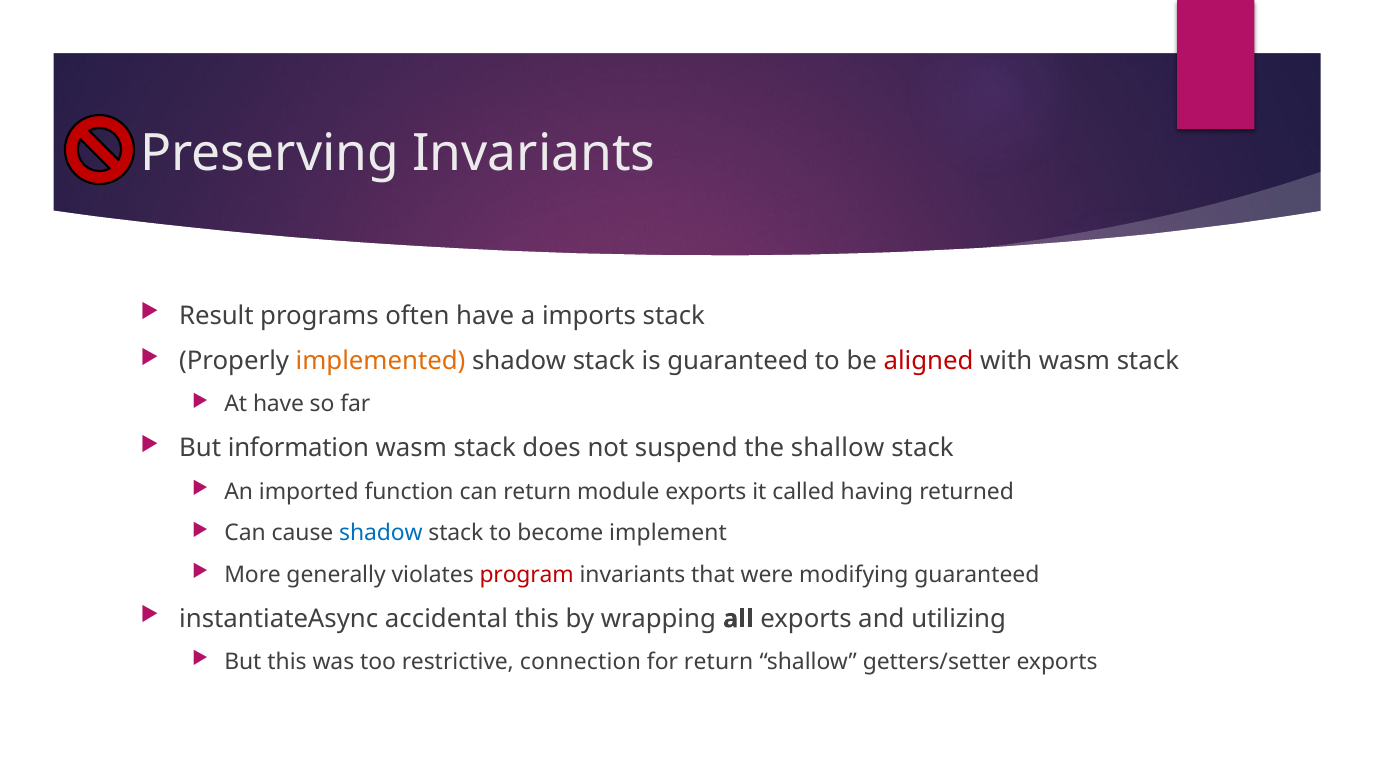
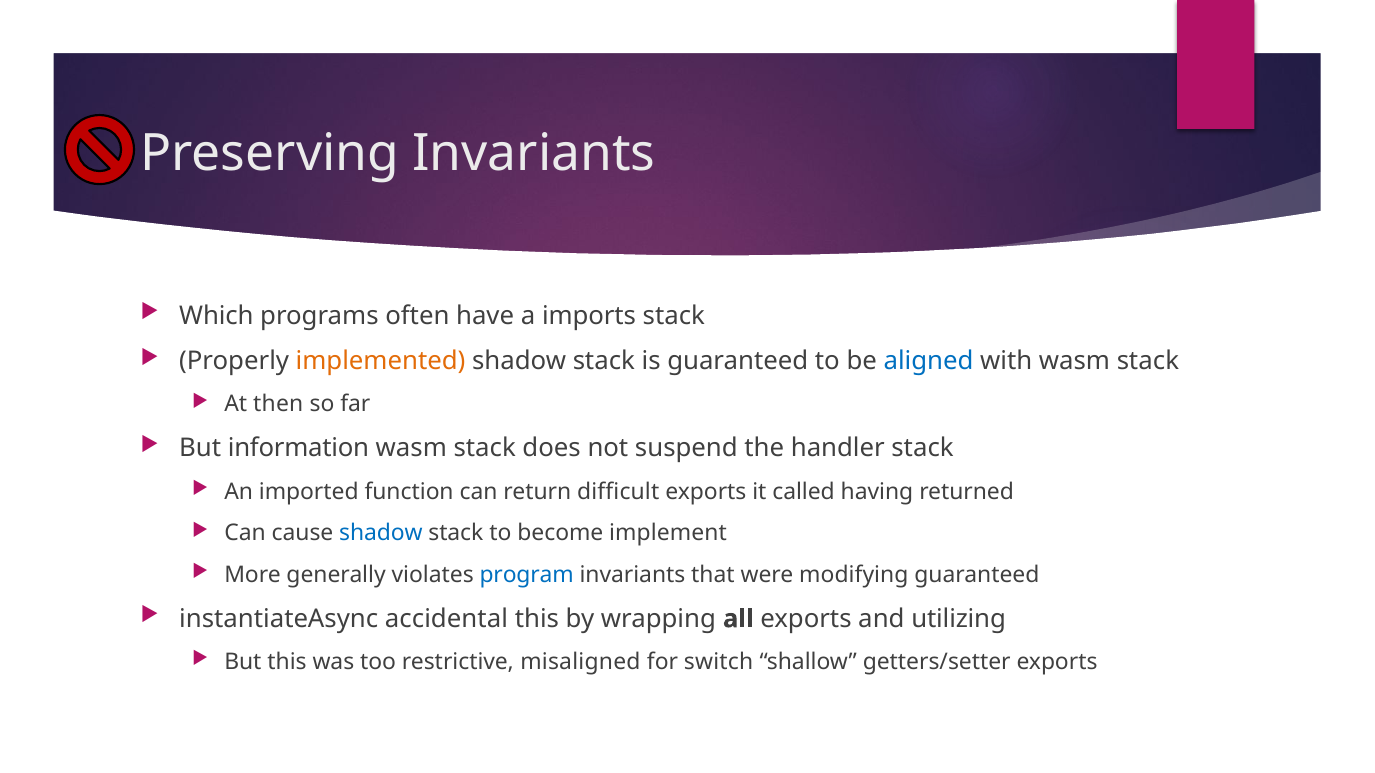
Result: Result -> Which (216, 316)
aligned colour: red -> blue (929, 361)
At have: have -> then (278, 405)
the shallow: shallow -> handler (838, 448)
module: module -> difficult (618, 492)
program colour: red -> blue (527, 575)
connection: connection -> misaligned (580, 662)
for return: return -> switch (719, 662)
